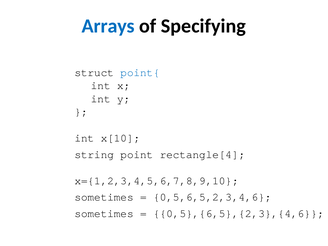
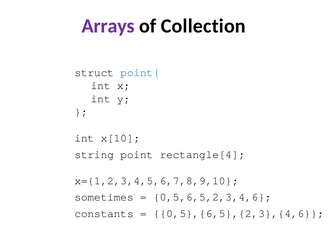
Arrays colour: blue -> purple (108, 26)
Specifying: Specifying -> Collection (203, 26)
sometimes: sometimes -> constants (104, 213)
